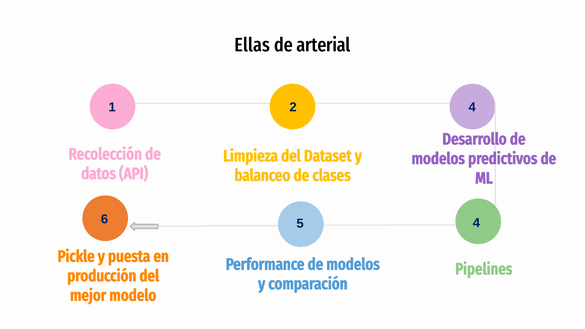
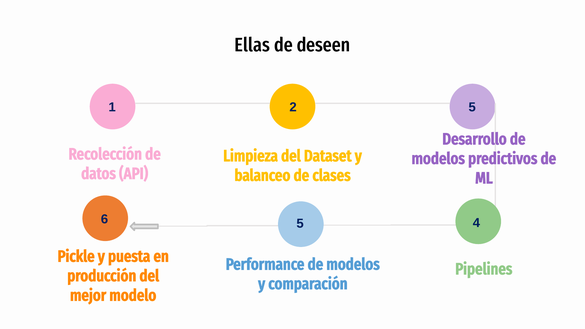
arterial: arterial -> deseen (323, 45)
2 4: 4 -> 5 (472, 107)
